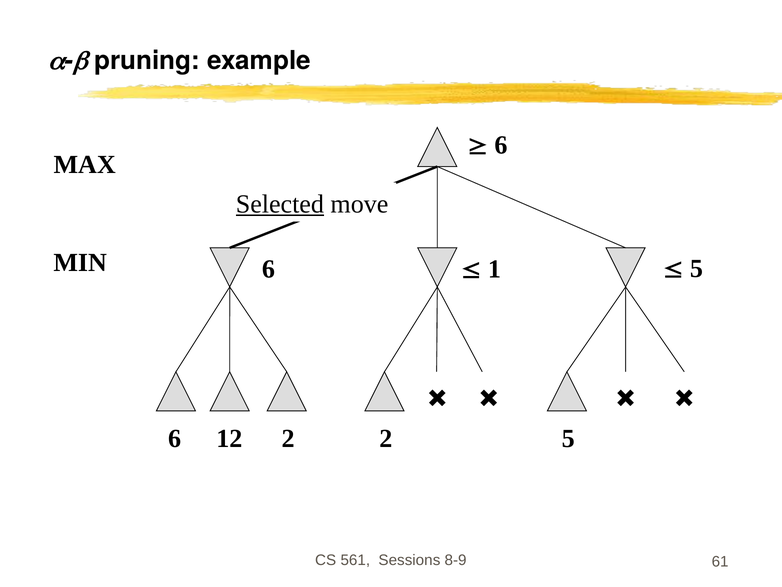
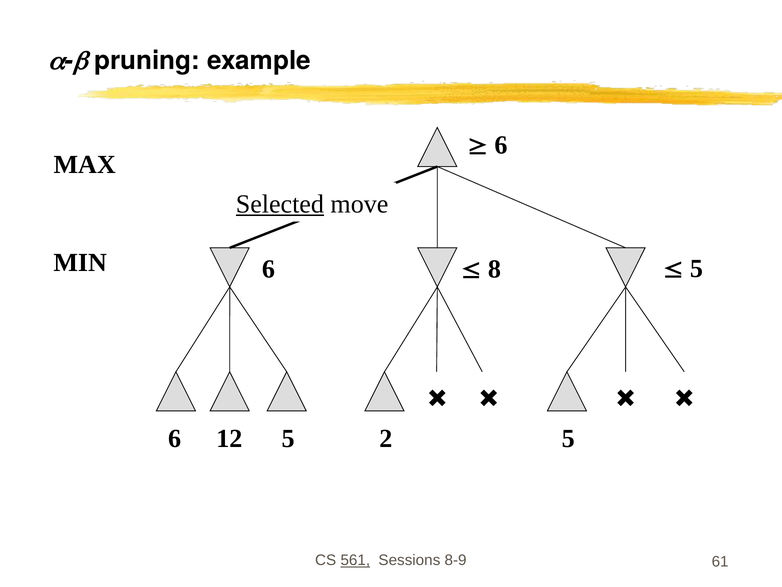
1: 1 -> 8 (494, 269)
12 2: 2 -> 5 (288, 438)
561 underline: none -> present (355, 560)
